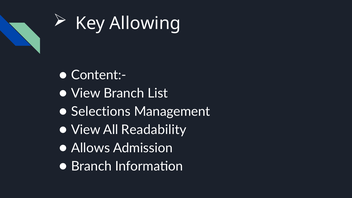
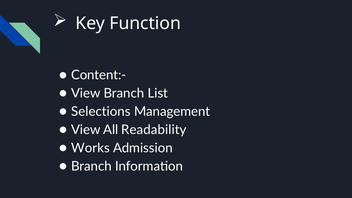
Allowing: Allowing -> Function (145, 23)
Allows: Allows -> Works (90, 148)
